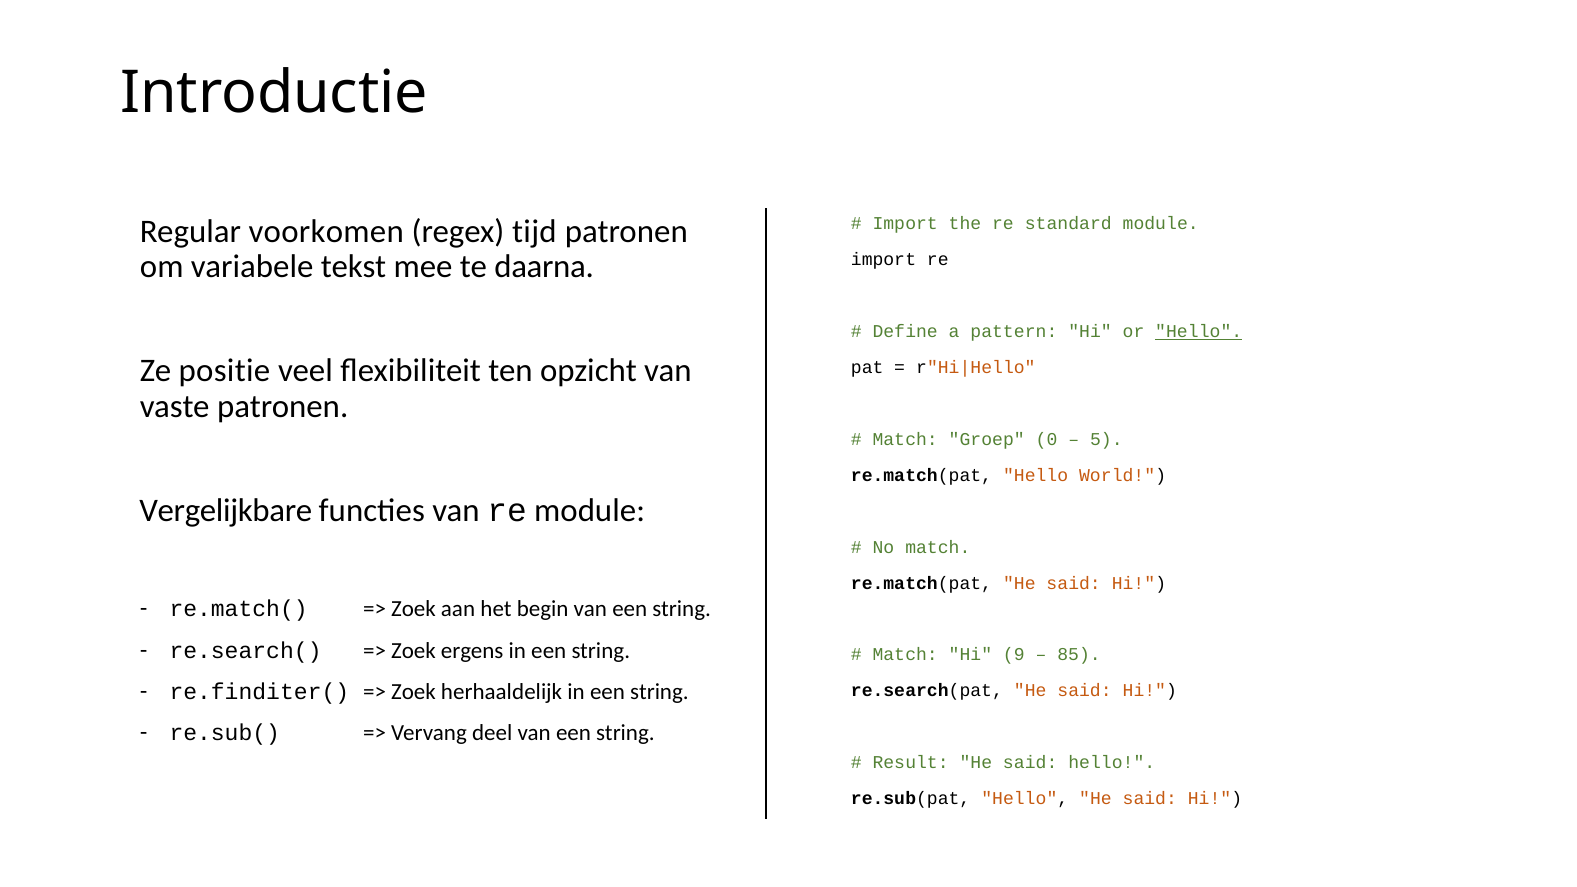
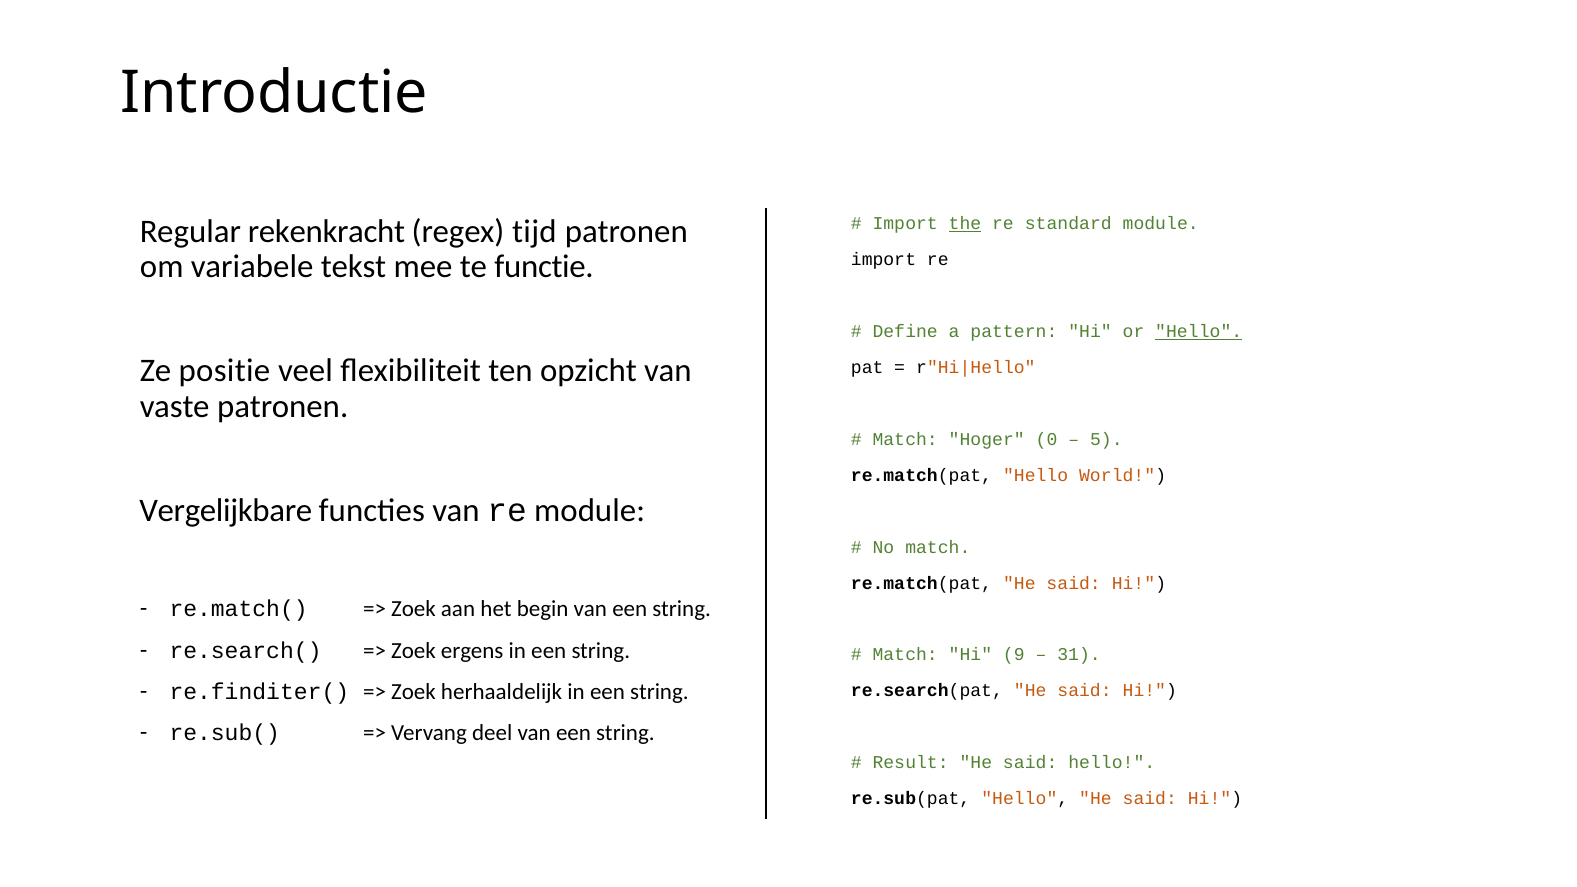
the underline: none -> present (965, 224)
voorkomen: voorkomen -> rekenkracht (326, 232)
daarna: daarna -> functie (544, 267)
Groep: Groep -> Hoger (987, 439)
85: 85 -> 31 (1079, 655)
